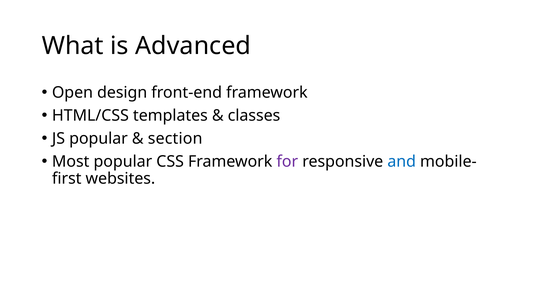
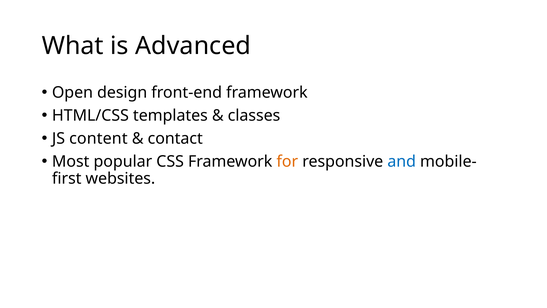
JS popular: popular -> content (98, 138)
section: section -> contact (175, 138)
for colour: purple -> orange (287, 161)
